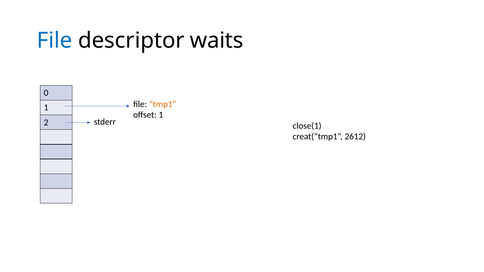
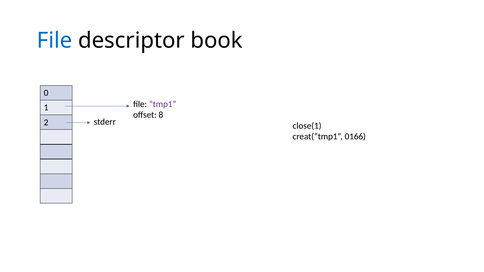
waits: waits -> book (217, 41)
tmp1 colour: orange -> purple (163, 104)
offset 1: 1 -> 8 (161, 115)
2612: 2612 -> 0166 (355, 137)
